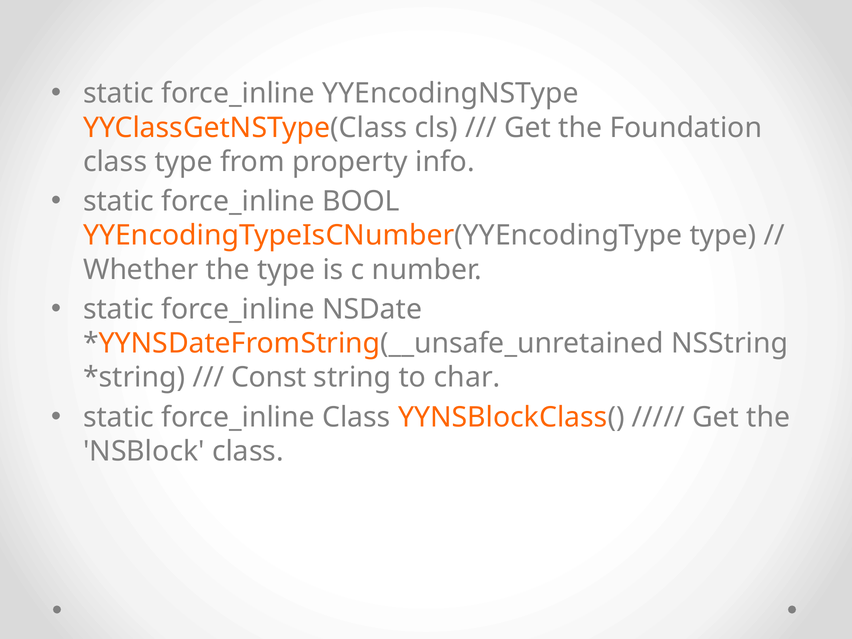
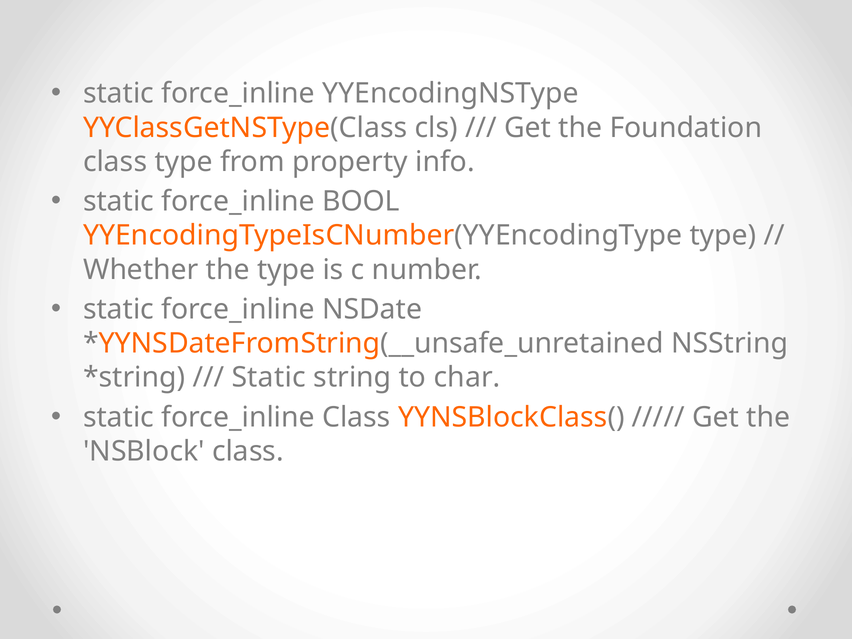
Const: Const -> Static (269, 378)
